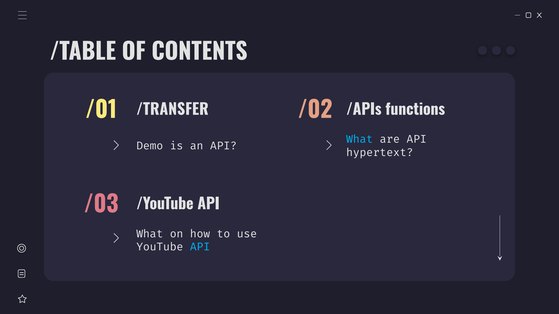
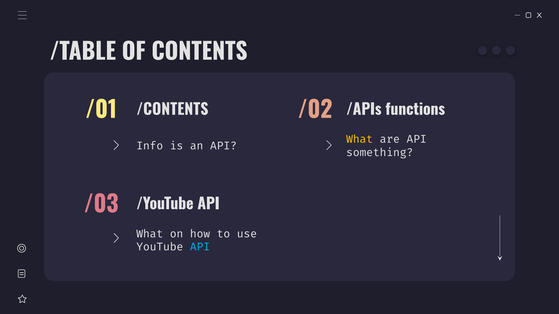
/TRANSFER: /TRANSFER -> /CONTENTS (172, 110)
What colour: light blue -> yellow (360, 140)
Demo: Demo -> Info (150, 146)
hypertext: hypertext -> something (380, 153)
